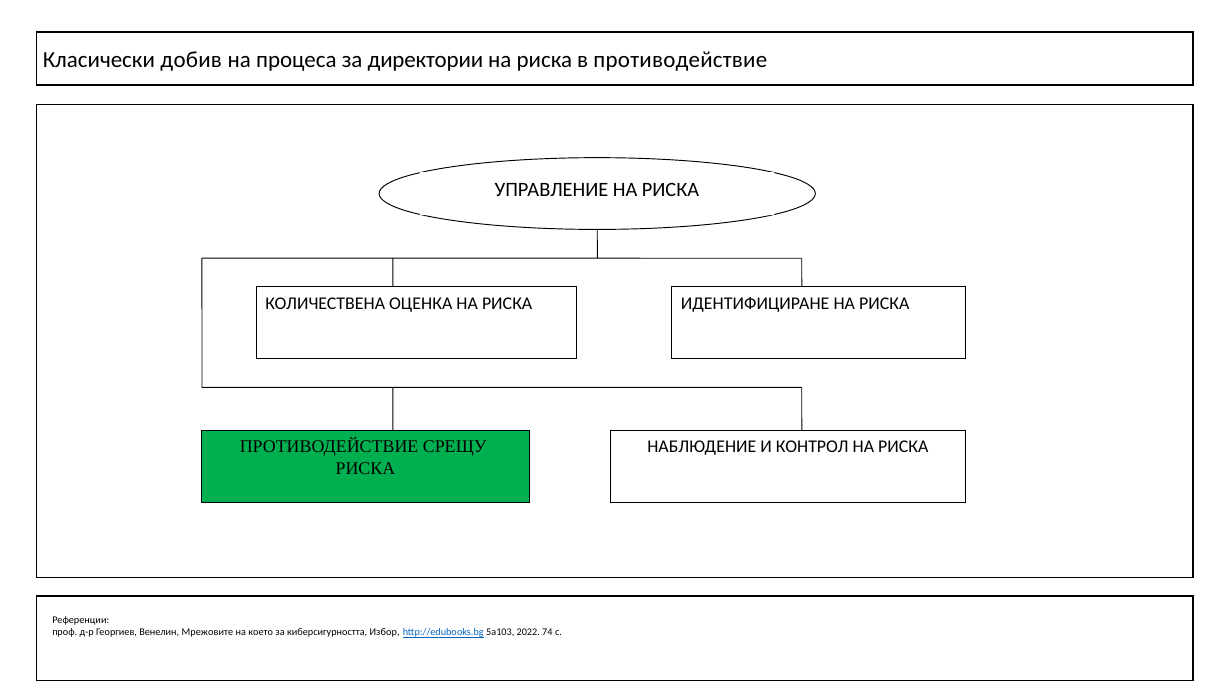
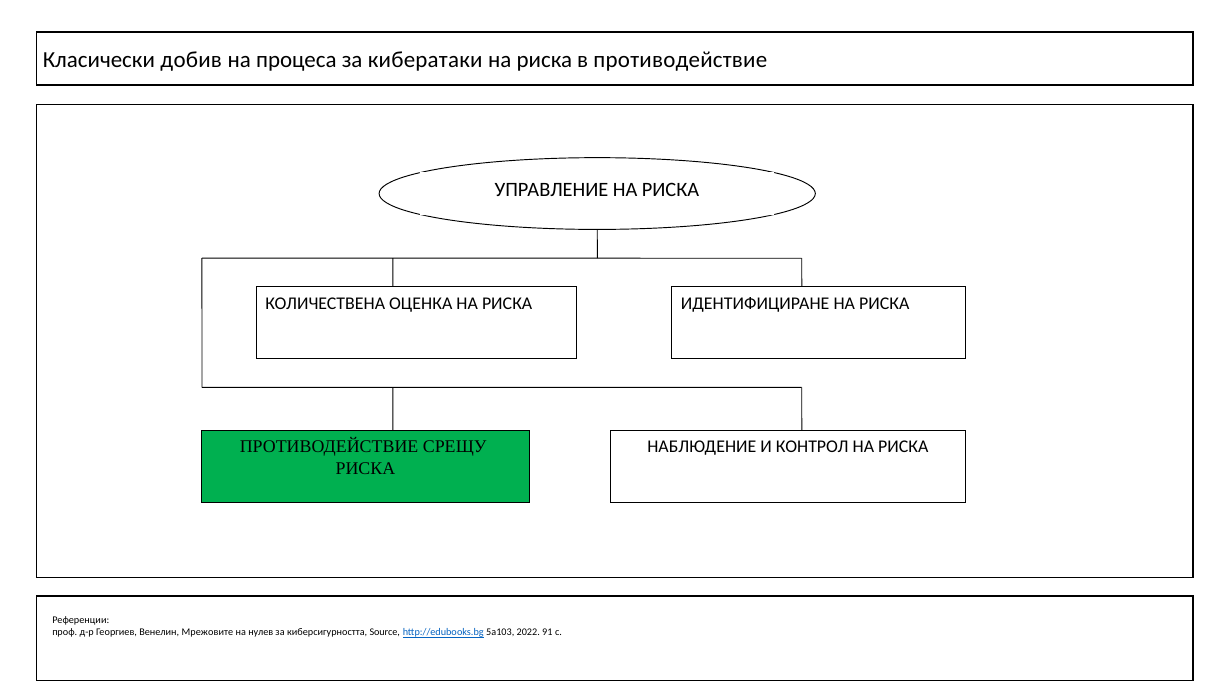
директории: директории -> кибератаки (425, 60)
което: което -> нулев (261, 633)
Избор: Избор -> Source (385, 633)
74: 74 -> 91 (547, 633)
